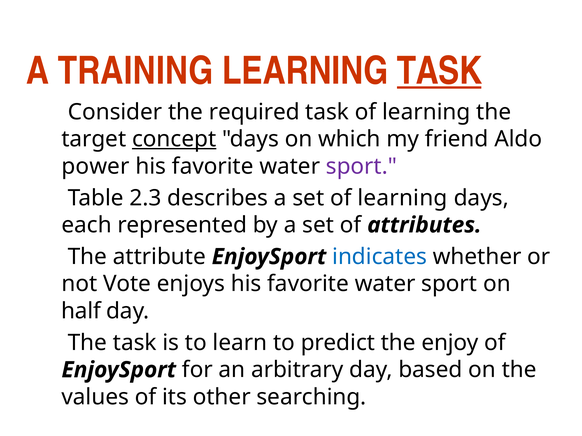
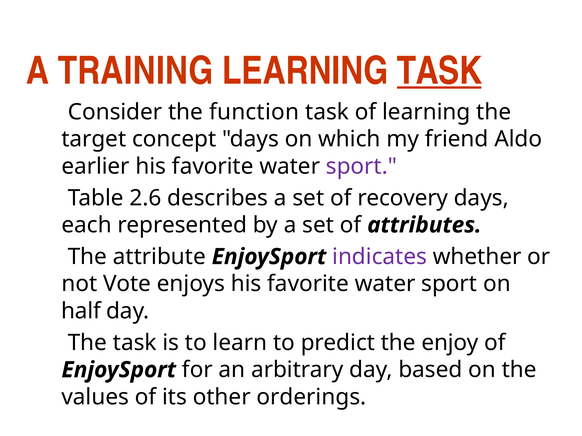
required: required -> function (254, 112)
concept underline: present -> none (174, 139)
power: power -> earlier (96, 166)
2.3: 2.3 -> 2.6 (145, 198)
set of learning: learning -> recovery (403, 198)
indicates colour: blue -> purple (380, 257)
searching: searching -> orderings (311, 397)
